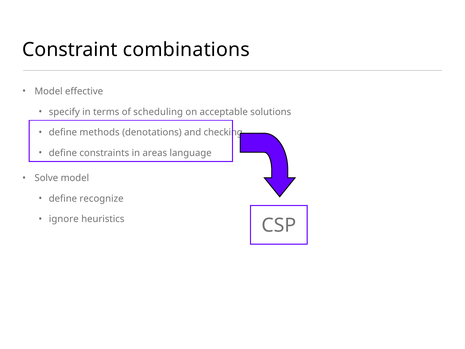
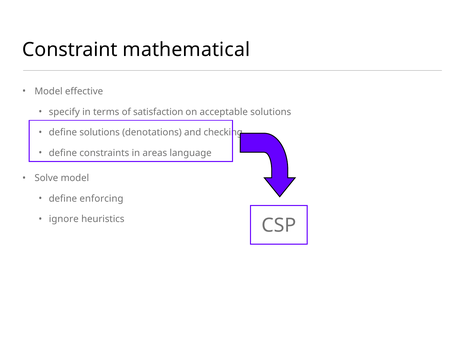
combinations: combinations -> mathematical (186, 50)
scheduling: scheduling -> satisfaction (158, 112)
define methods: methods -> solutions (100, 132)
recognize: recognize -> enforcing (101, 198)
